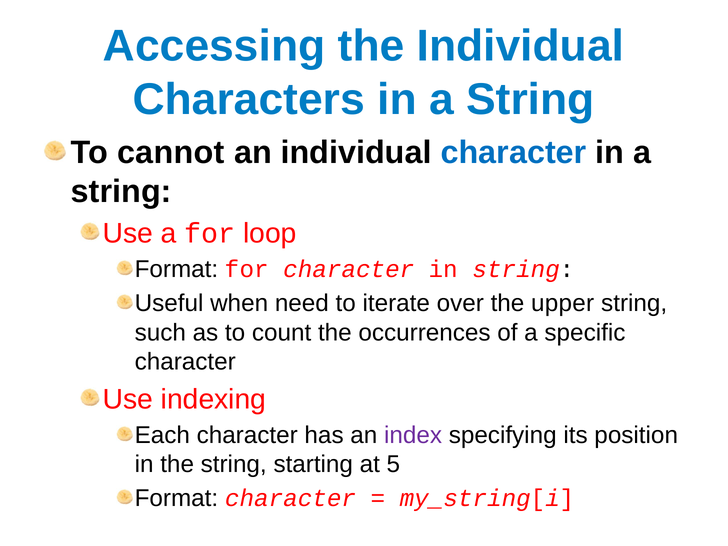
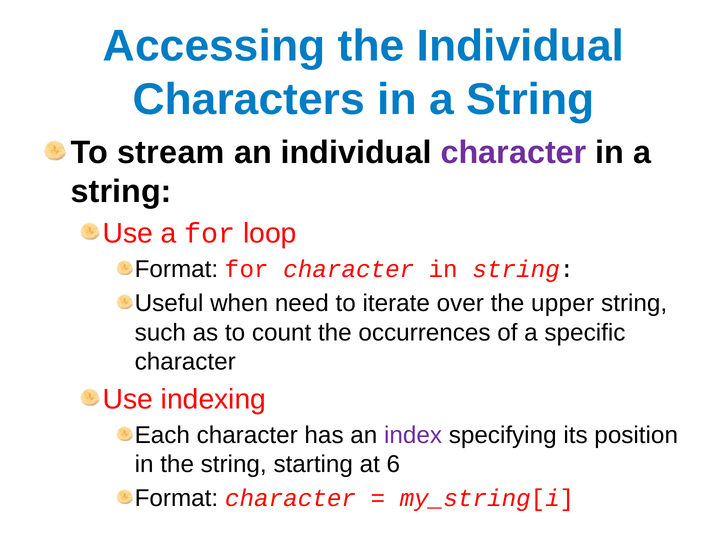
cannot: cannot -> stream (171, 153)
character colour: blue -> purple (514, 153)
5: 5 -> 6 (393, 464)
